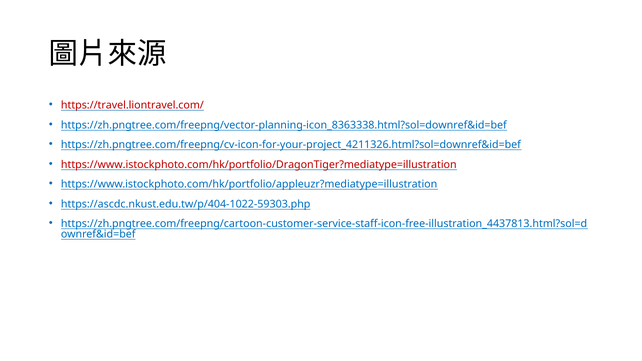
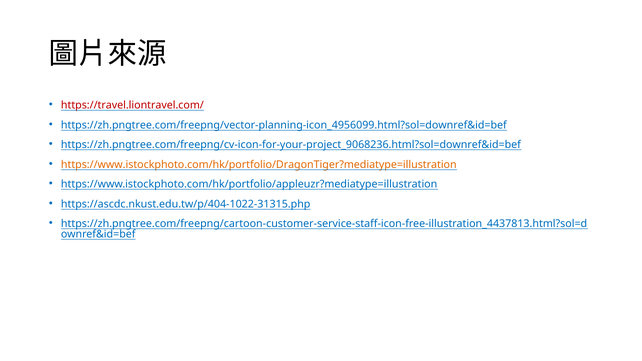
https://zh.pngtree.com/freepng/vector-planning-icon_8363338.html?sol=downref&id=bef: https://zh.pngtree.com/freepng/vector-planning-icon_8363338.html?sol=downref&id=bef -> https://zh.pngtree.com/freepng/vector-planning-icon_4956099.html?sol=downref&id=bef (284, 125)
https://zh.pngtree.com/freepng/cv-icon-for-your-project_4211326.html?sol=downref&id=bef: https://zh.pngtree.com/freepng/cv-icon-for-your-project_4211326.html?sol=downref&id=bef -> https://zh.pngtree.com/freepng/cv-icon-for-your-project_9068236.html?sol=downref&id=bef (291, 145)
https://www.istockphoto.com/hk/portfolio/DragonTiger?mediatype=illustration colour: red -> orange (259, 165)
https://ascdc.nkust.edu.tw/p/404-1022-59303.php: https://ascdc.nkust.edu.tw/p/404-1022-59303.php -> https://ascdc.nkust.edu.tw/p/404-1022-31315.php (186, 204)
